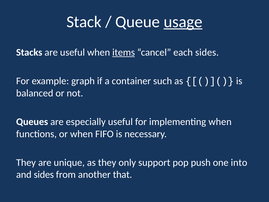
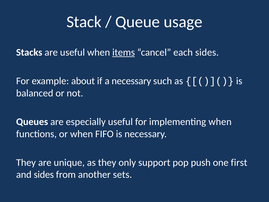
usage underline: present -> none (183, 22)
graph: graph -> about (83, 81)
a container: container -> necessary (131, 81)
into: into -> first (239, 162)
that: that -> sets (122, 174)
